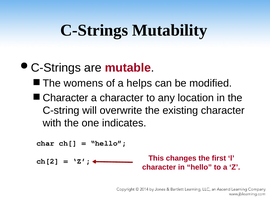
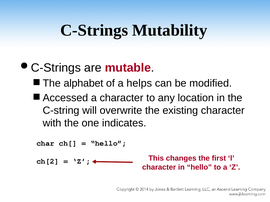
womens: womens -> alphabet (83, 83)
Character: Character -> Accessed (65, 98)
